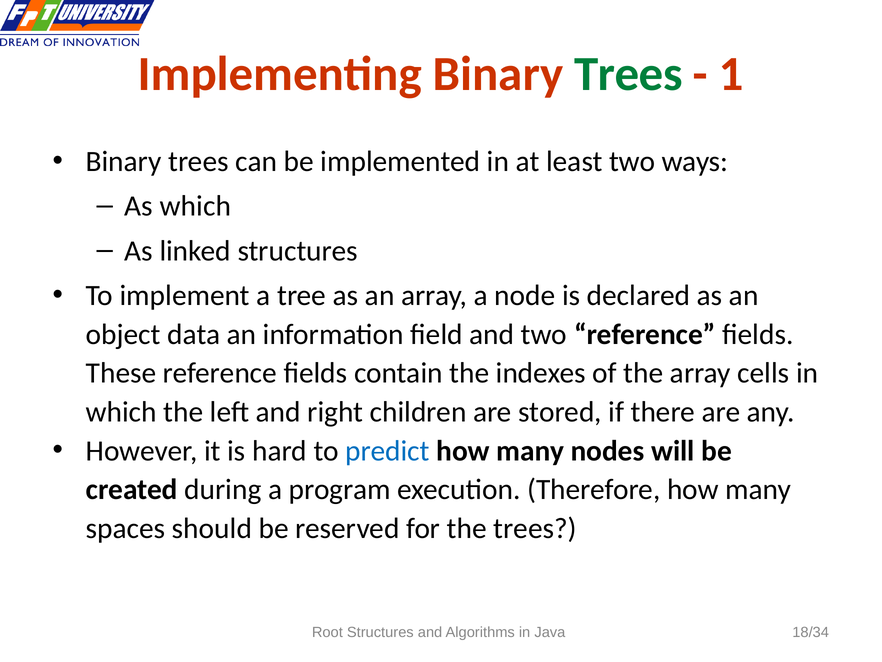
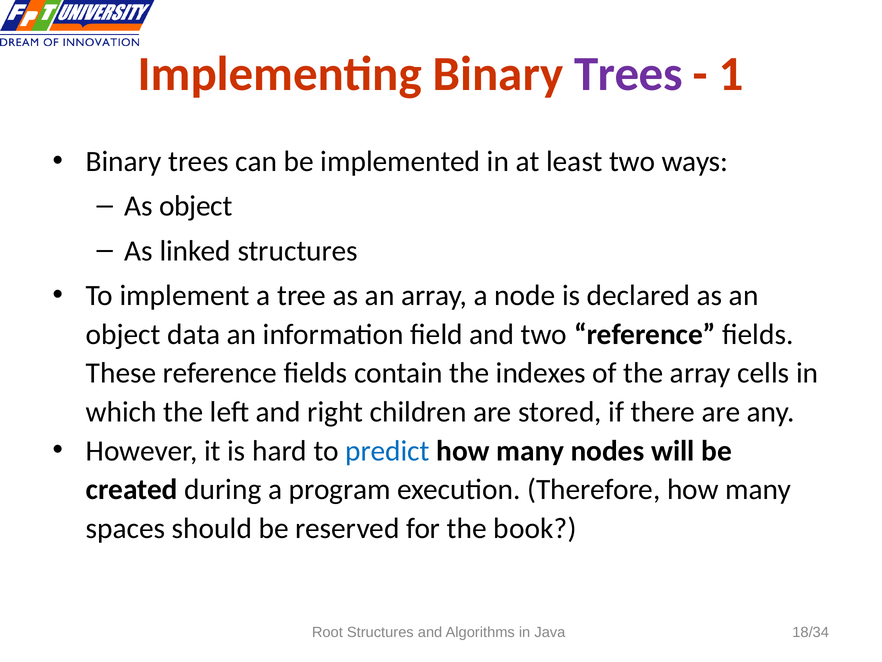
Trees colour: green -> purple (628, 74)
As which: which -> object (196, 206)
the trees: trees -> book (535, 528)
